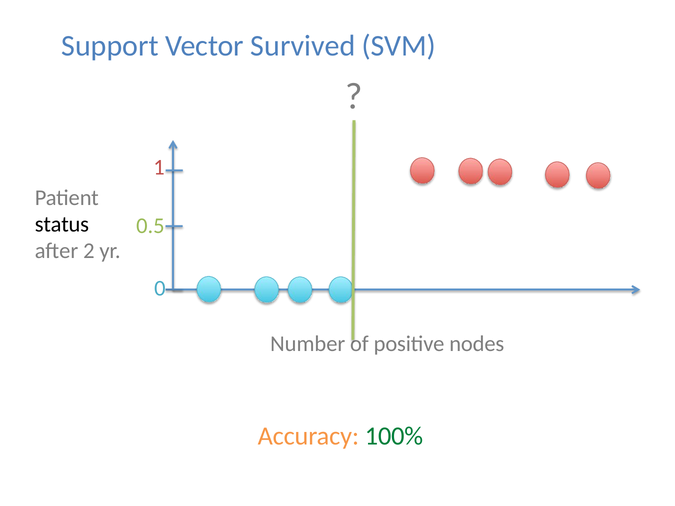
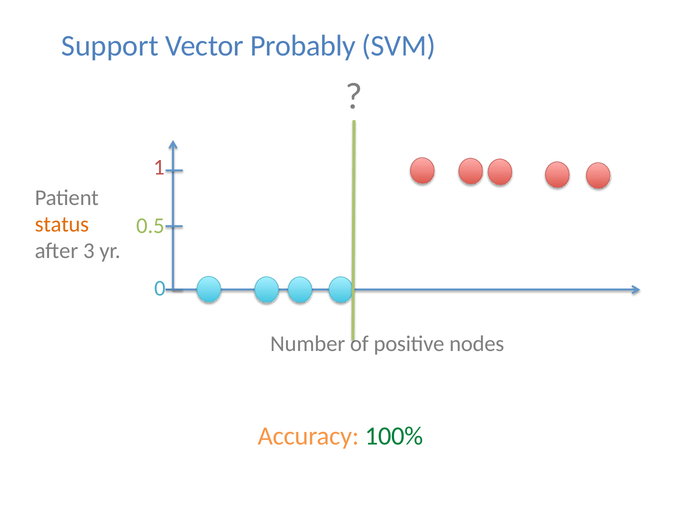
Survived: Survived -> Probably (303, 46)
status colour: black -> orange (62, 224)
2: 2 -> 3 (89, 251)
